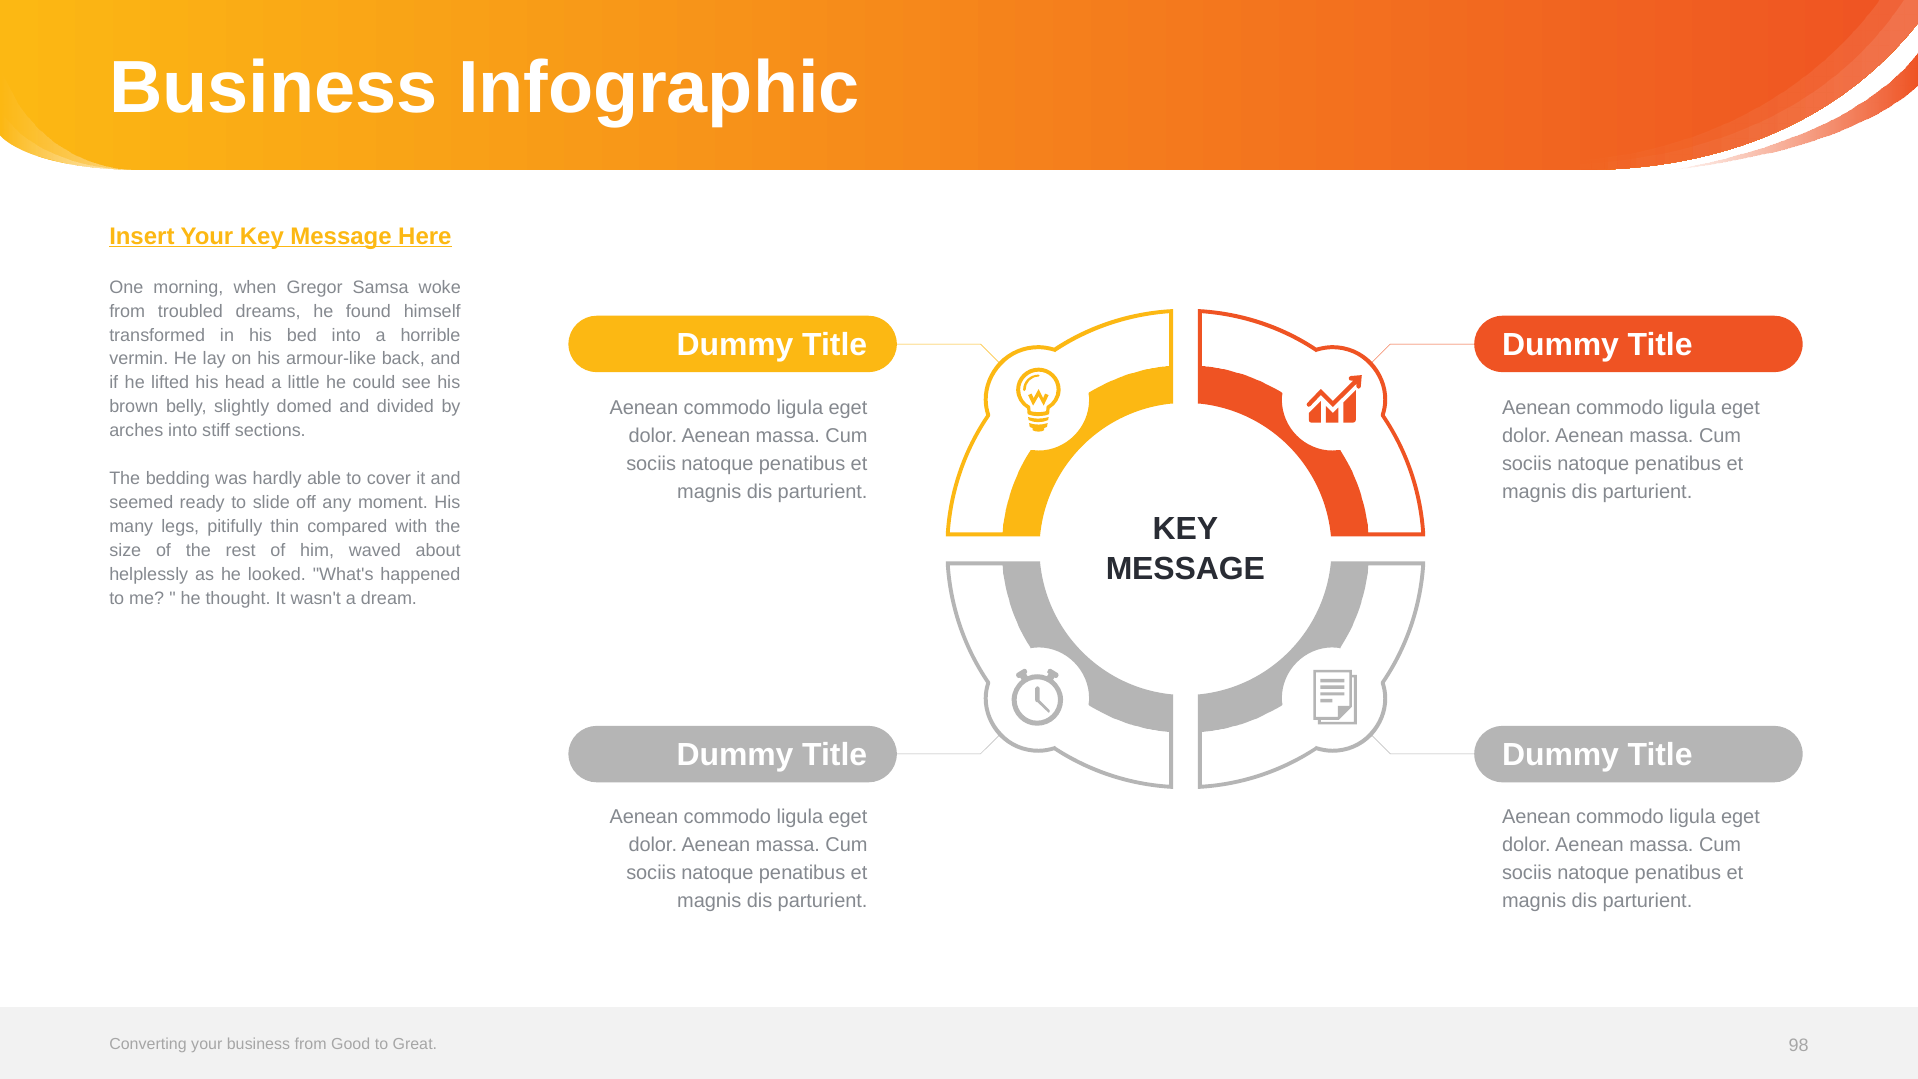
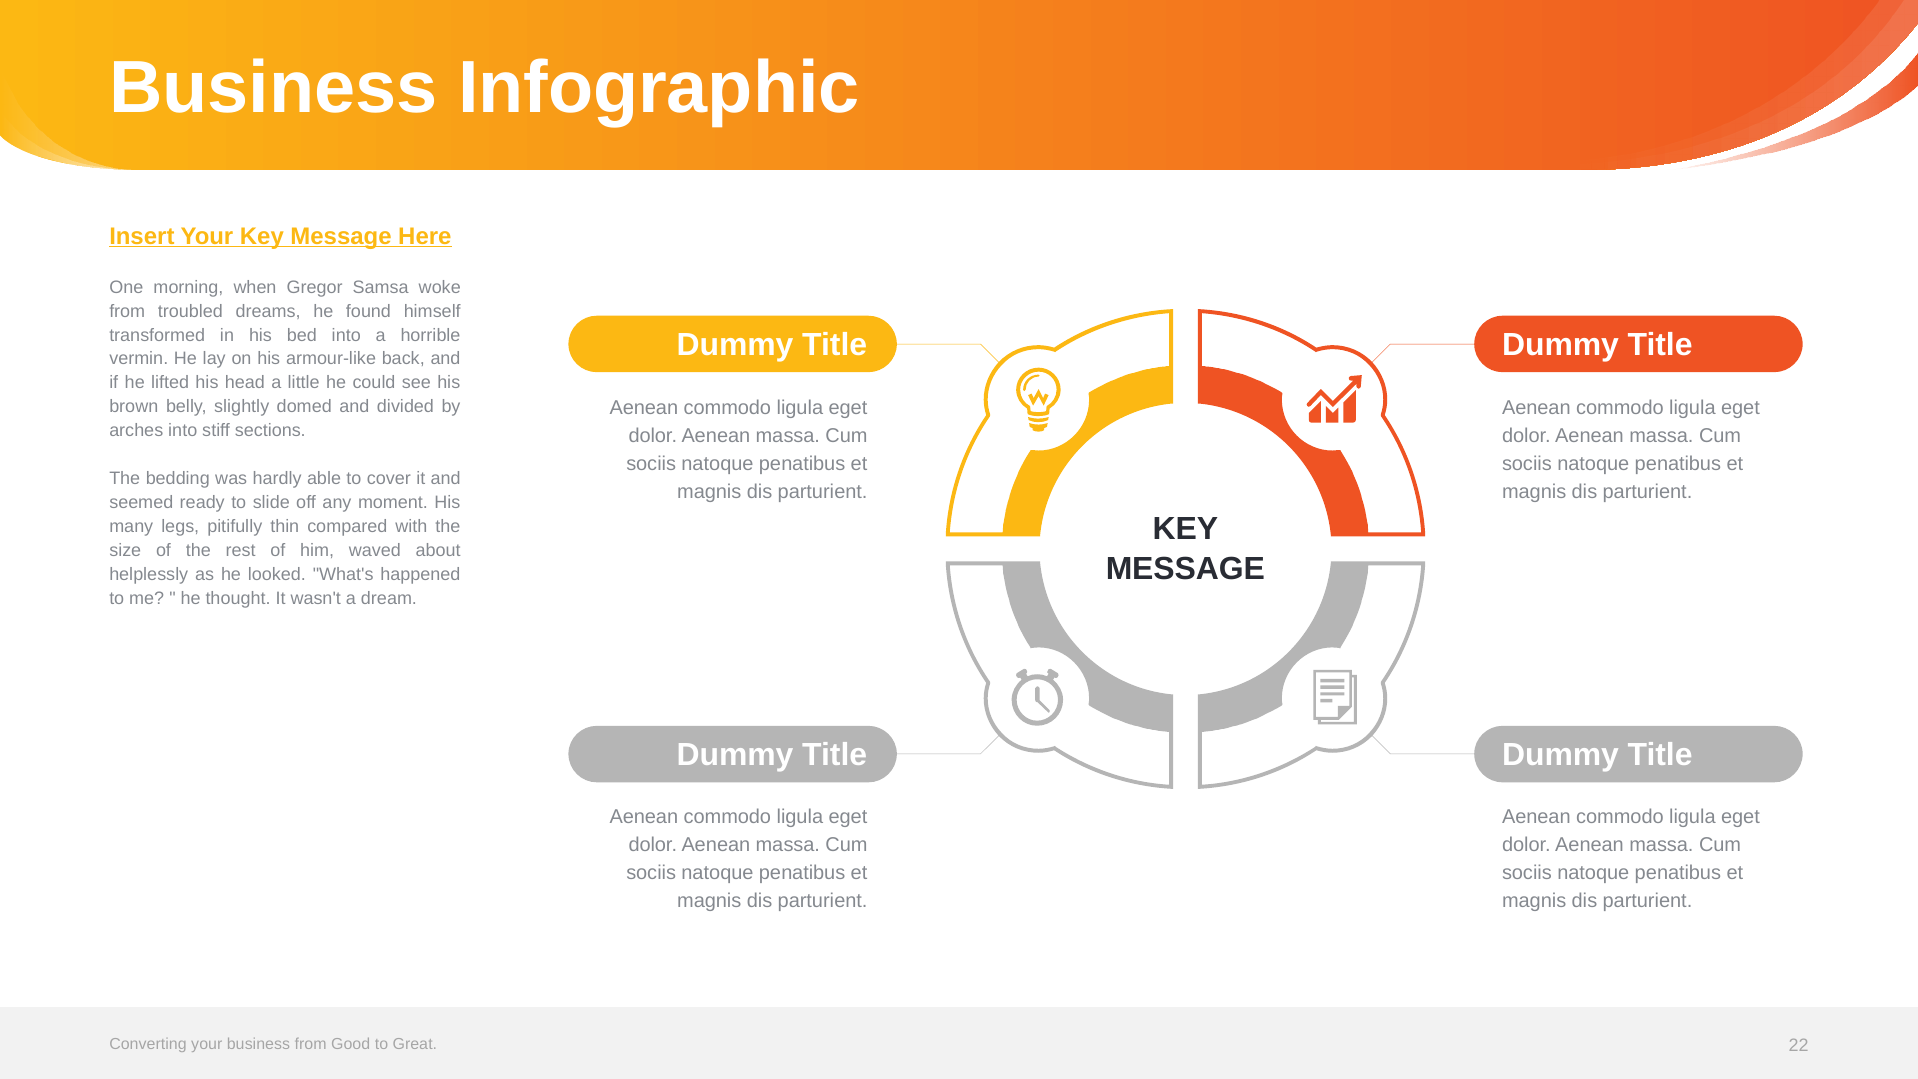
98: 98 -> 22 (1799, 1045)
